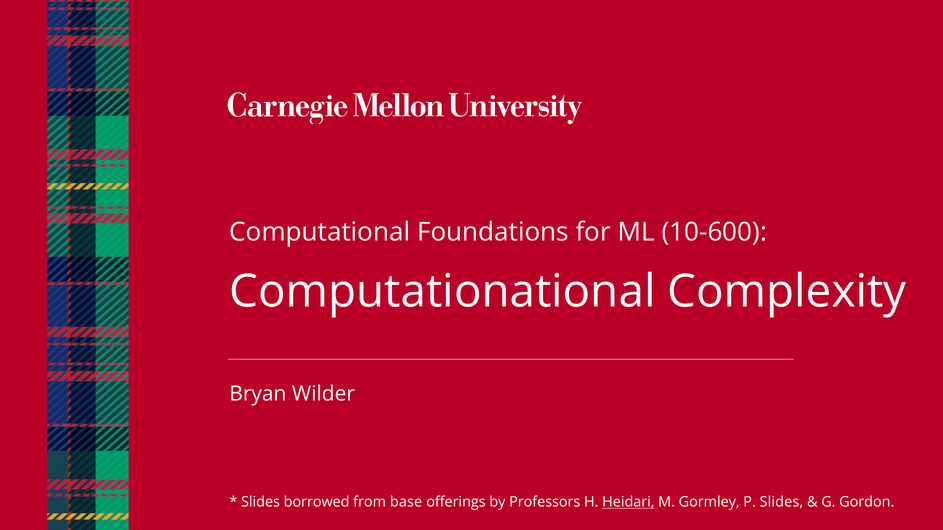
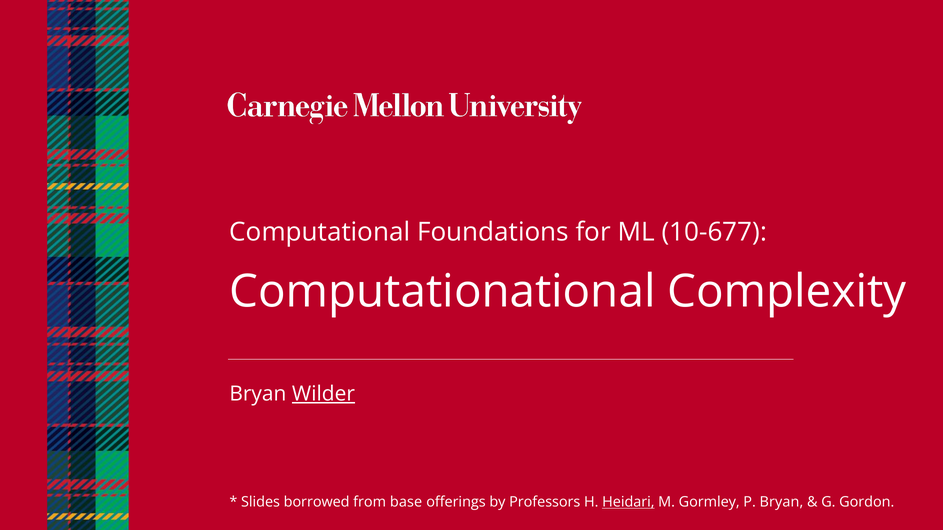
10-600: 10-600 -> 10-677 (714, 232)
Wilder underline: none -> present (323, 394)
P Slides: Slides -> Bryan (781, 502)
